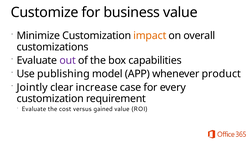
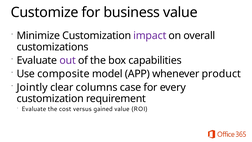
impact colour: orange -> purple (150, 36)
publishing: publishing -> composite (63, 74)
increase: increase -> columns (97, 87)
